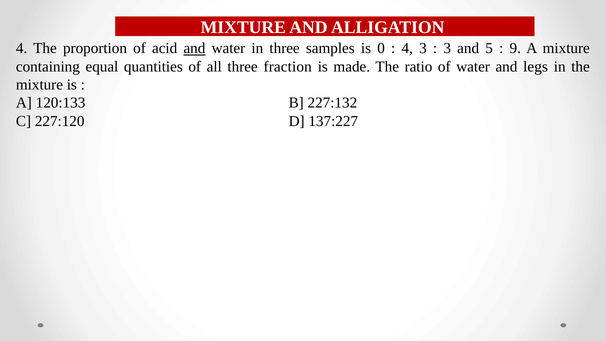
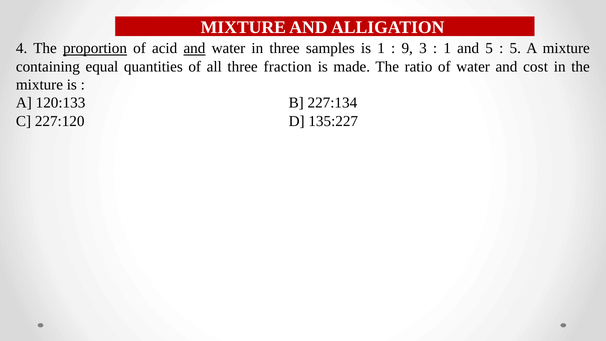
proportion underline: none -> present (95, 48)
is 0: 0 -> 1 (381, 48)
4: 4 -> 9 (407, 48)
3: 3 -> 1 (447, 48)
9: 9 -> 5 (515, 48)
legs: legs -> cost (536, 67)
227:132: 227:132 -> 227:134 (332, 103)
137:227: 137:227 -> 135:227 (333, 121)
